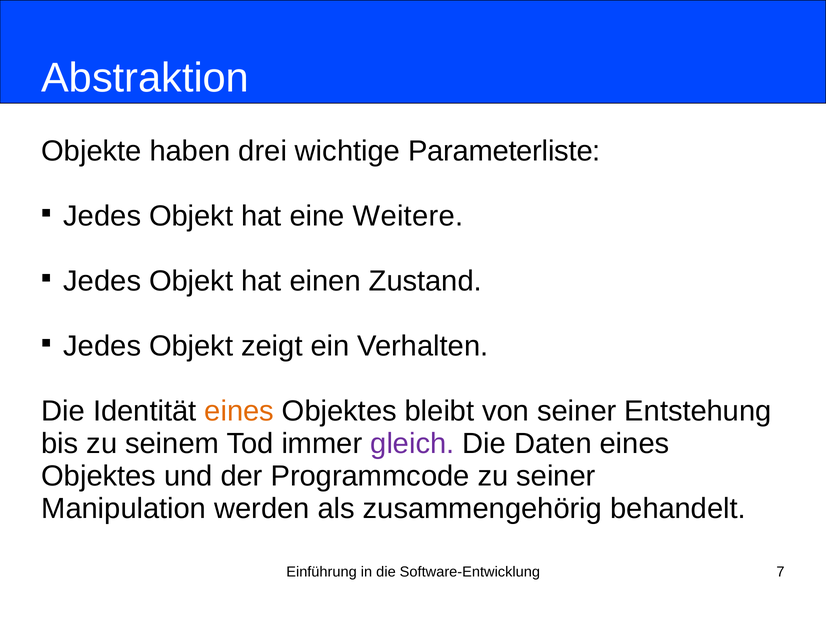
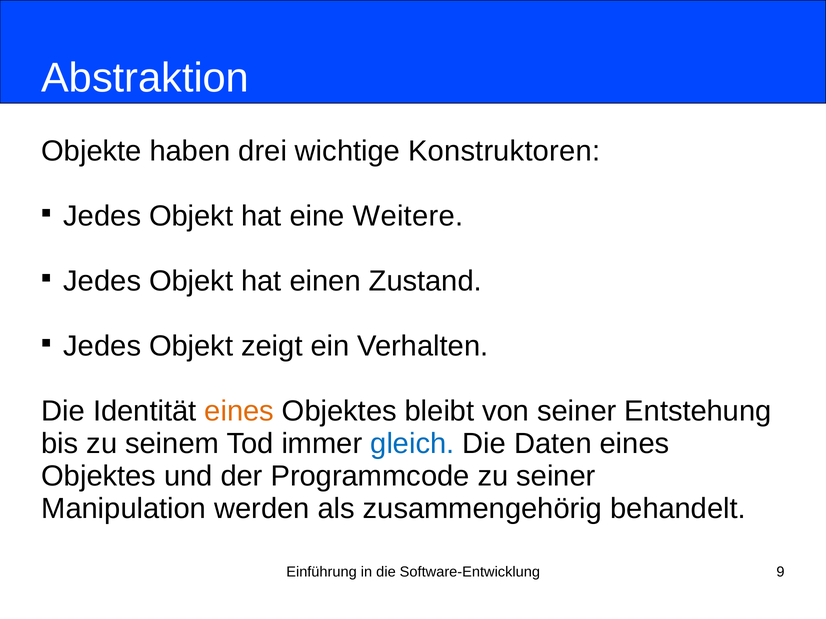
Parameterliste: Parameterliste -> Konstruktoren (504, 151)
gleich colour: purple -> blue (412, 444)
7: 7 -> 9 (780, 572)
